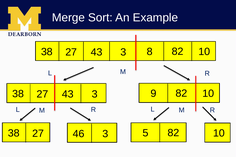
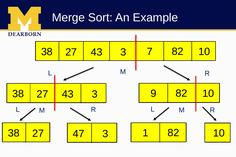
8: 8 -> 7 (150, 52)
46: 46 -> 47 (79, 134)
5: 5 -> 1 (146, 133)
